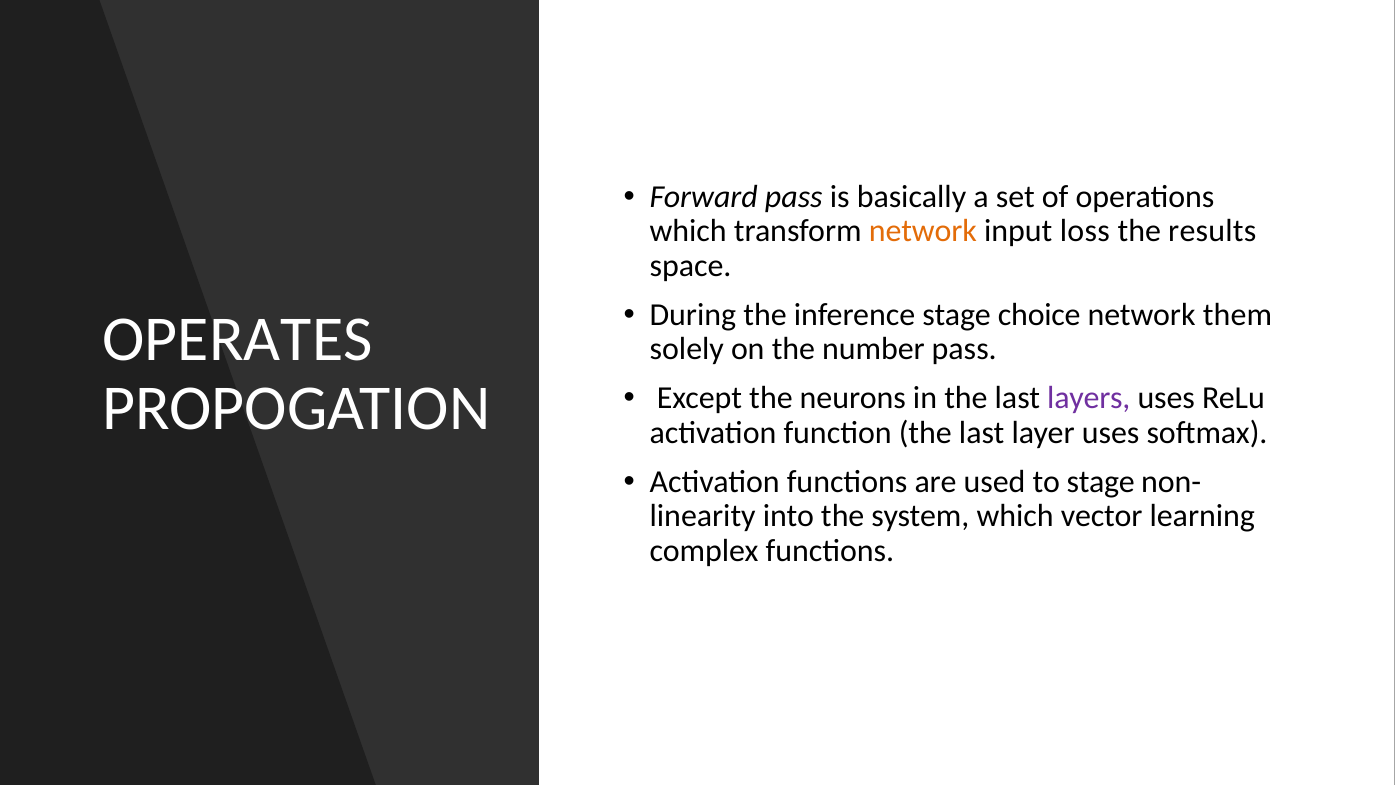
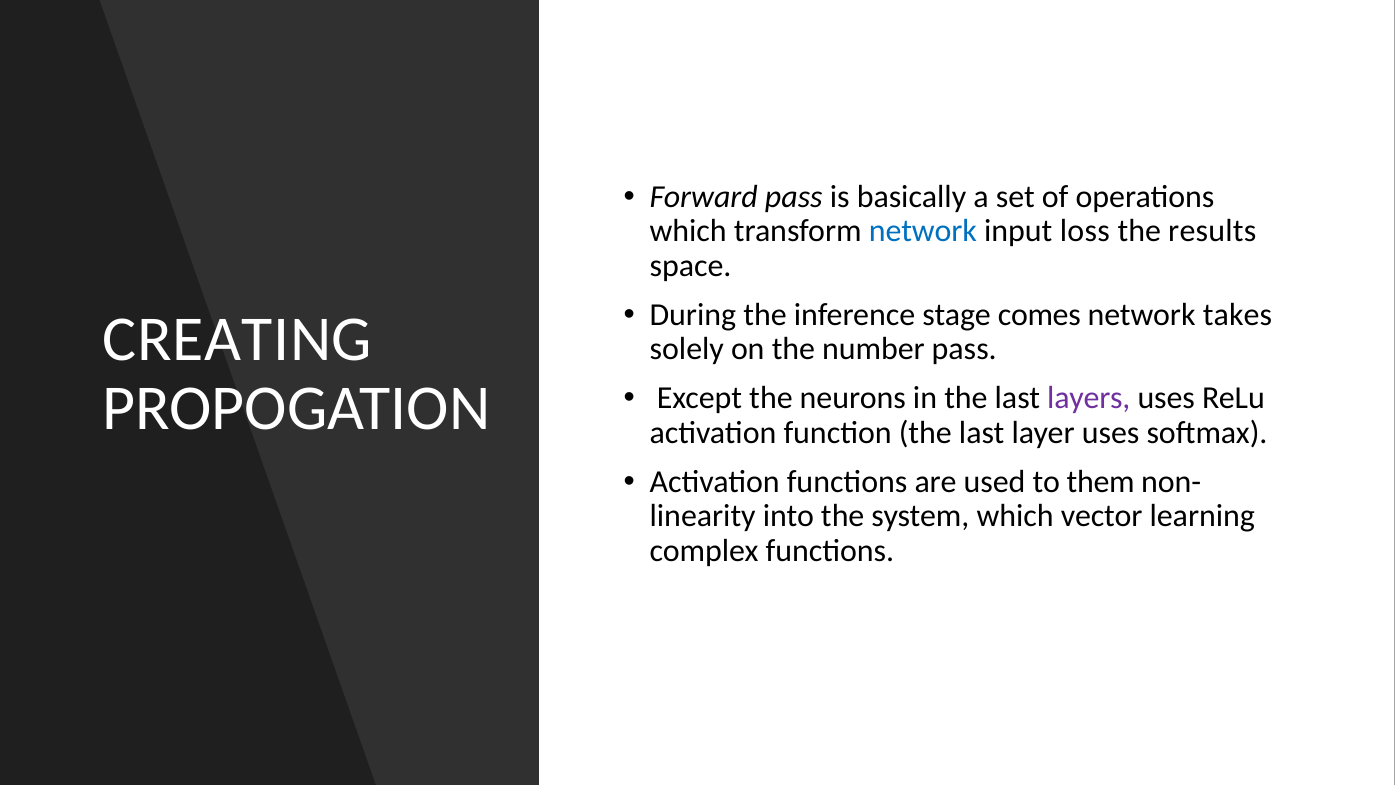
network colour: orange -> blue (923, 231)
choice: choice -> comes (1039, 315)
them: them -> takes (1238, 315)
OPERATES: OPERATES -> CREATING (237, 339)
to stage: stage -> them (1101, 482)
